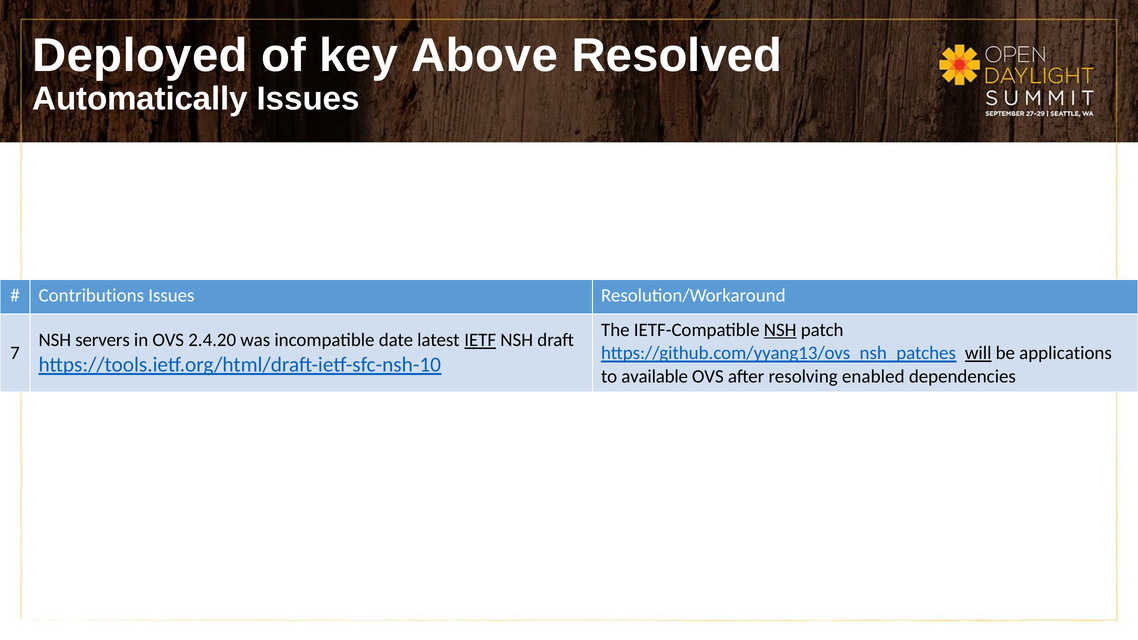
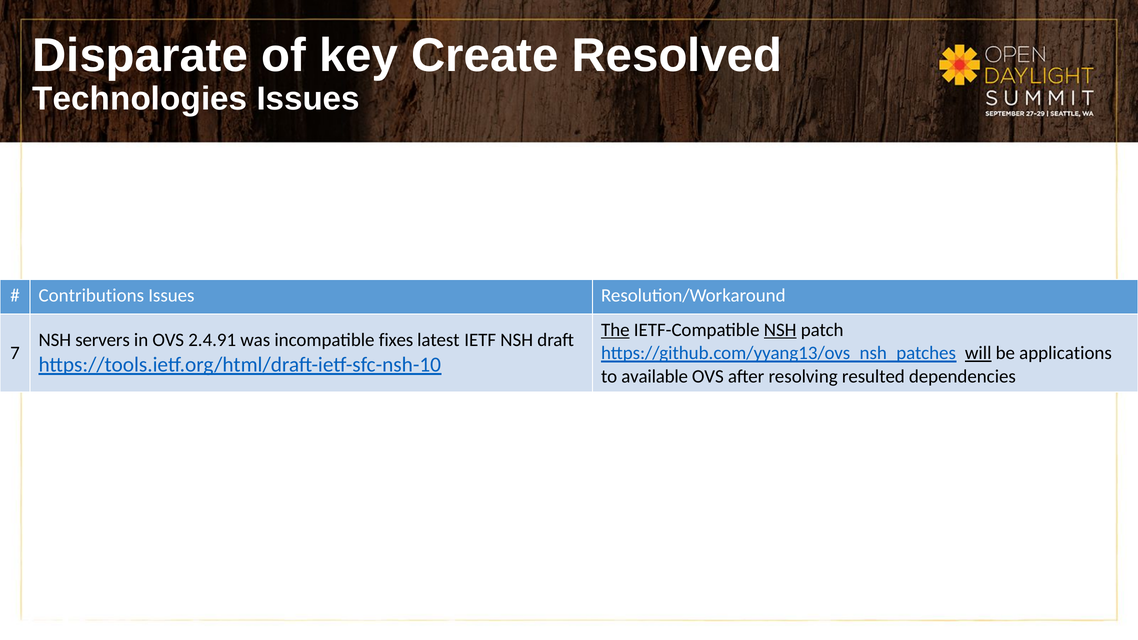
Deployed: Deployed -> Disparate (140, 55)
Above: Above -> Create (485, 55)
Automatically: Automatically -> Technologies (140, 99)
The underline: none -> present (615, 330)
2.4.20: 2.4.20 -> 2.4.91 (212, 340)
date: date -> fixes (396, 340)
IETF underline: present -> none (480, 340)
enabled: enabled -> resulted (873, 376)
